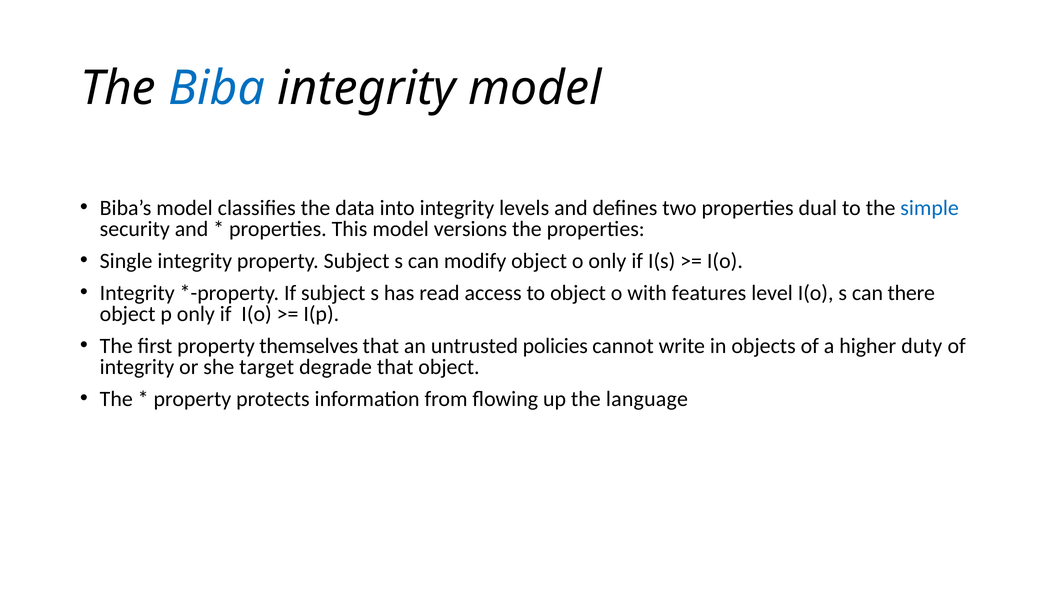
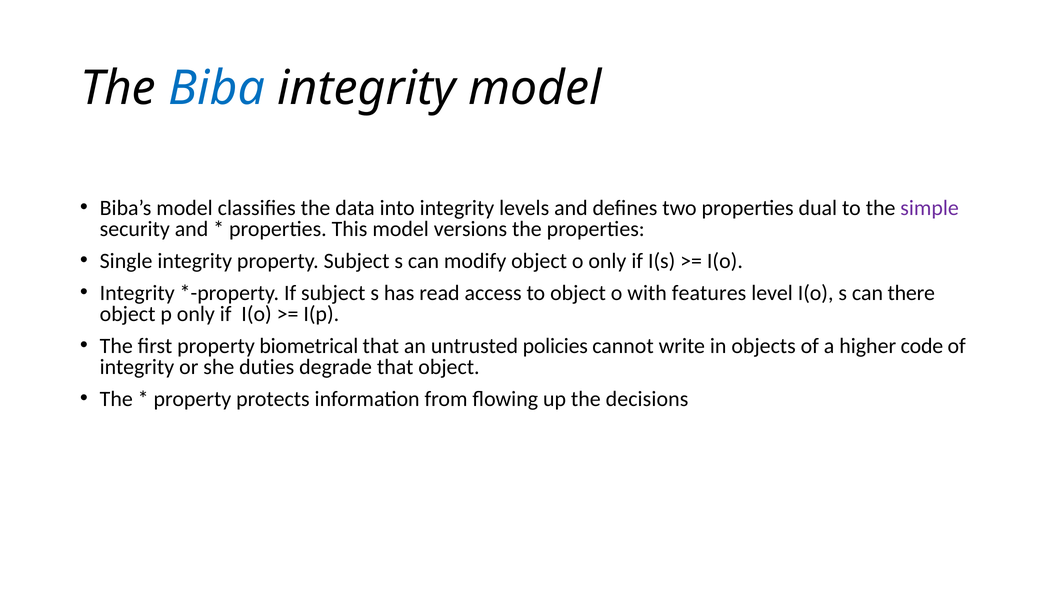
simple colour: blue -> purple (930, 208)
themselves: themselves -> biometrical (309, 346)
duty: duty -> code (922, 346)
target: target -> duties (267, 367)
language: language -> decisions (647, 399)
